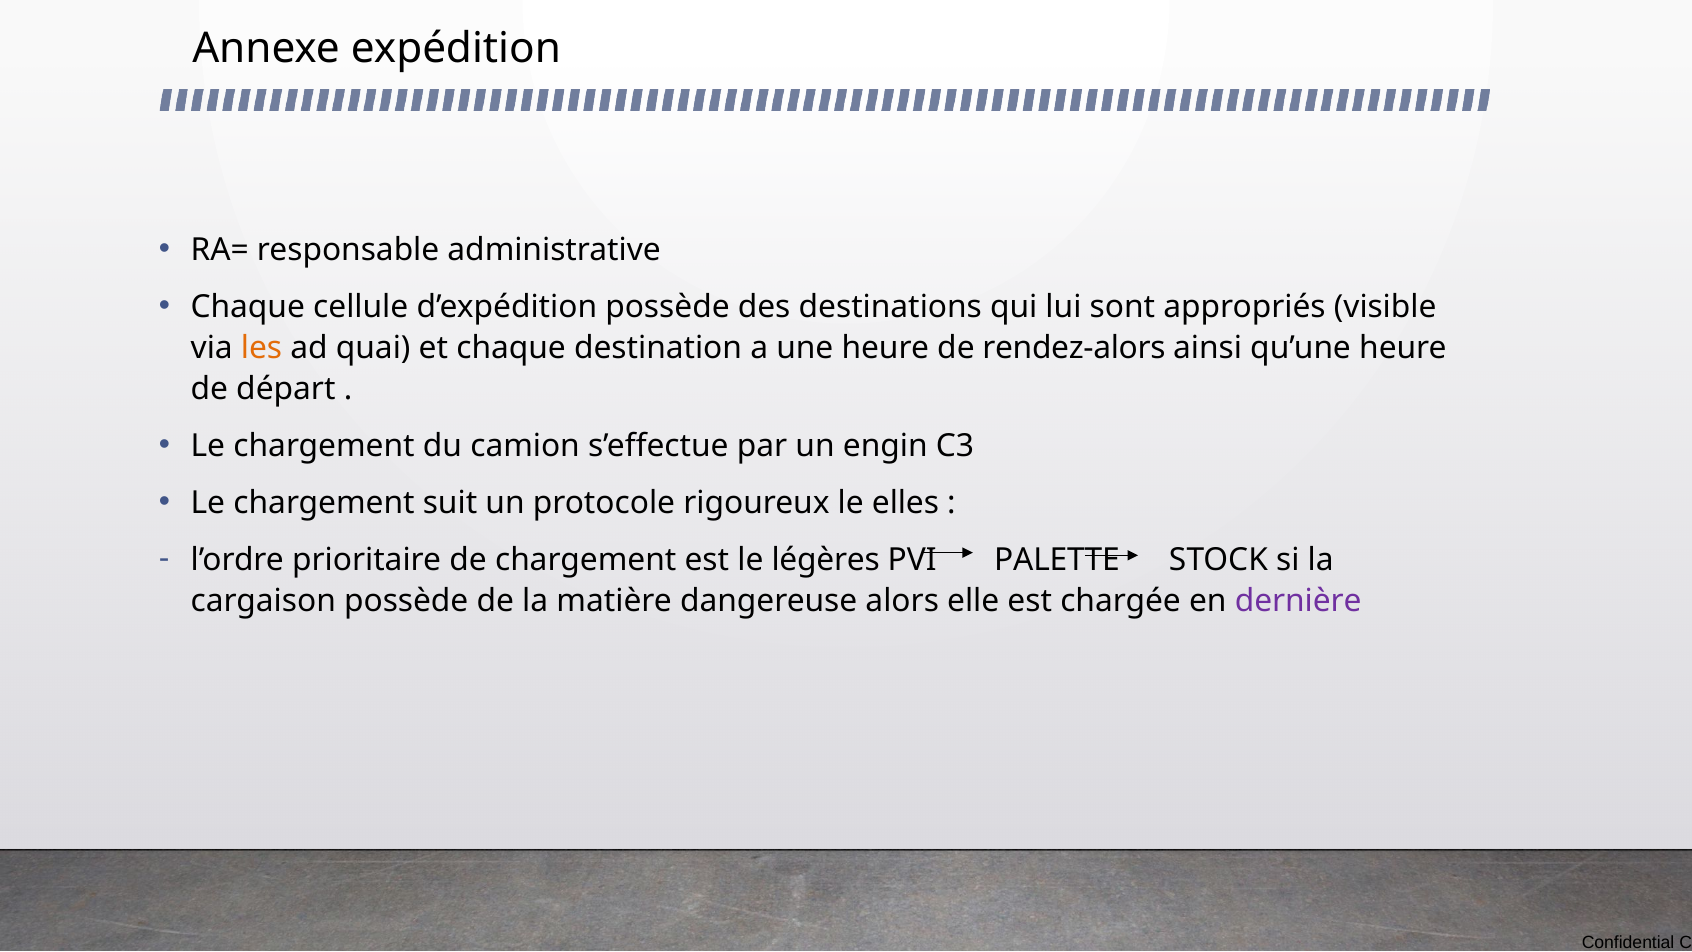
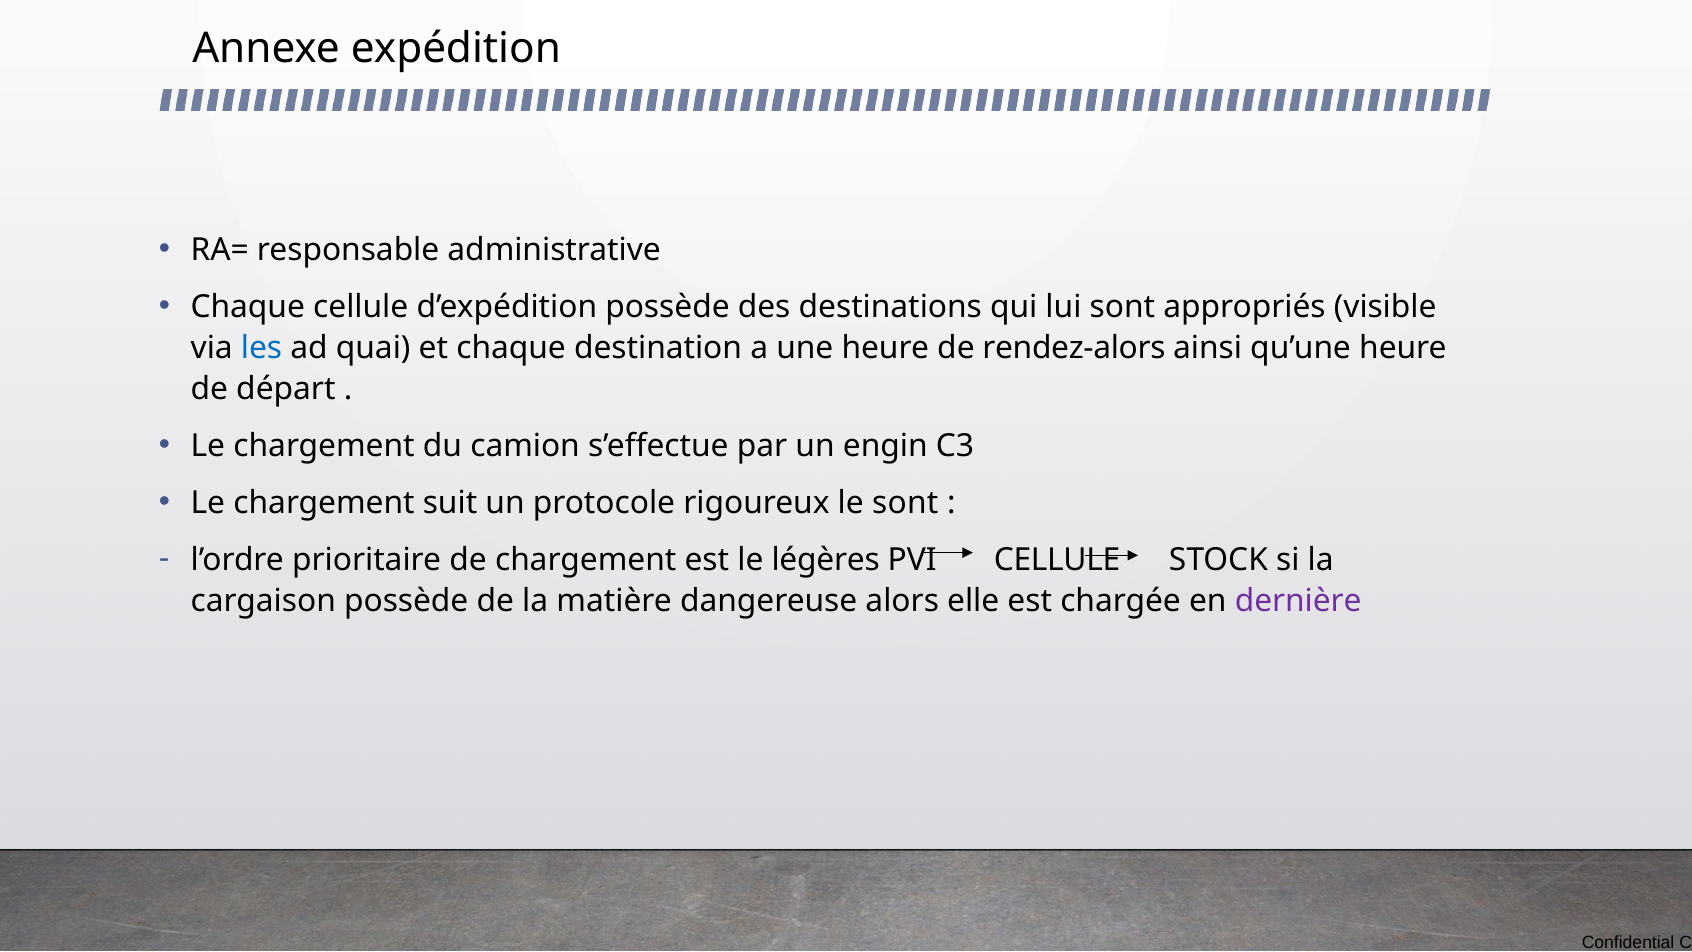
les colour: orange -> blue (262, 348)
le elles: elles -> sont (905, 503)
PVI PALETTE: PALETTE -> CELLULE (1057, 560)
